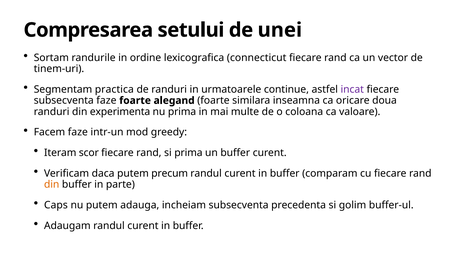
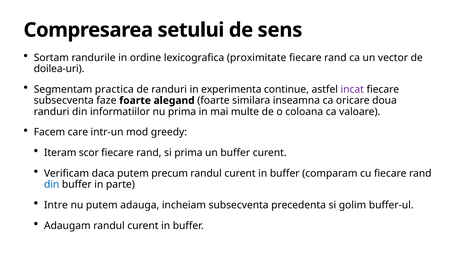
unei: unei -> sens (280, 30)
connecticut: connecticut -> proximitate (257, 58)
tinem-uri: tinem-uri -> doilea-uri (59, 69)
urmatoarele: urmatoarele -> experimenta (231, 89)
experimenta: experimenta -> informatiilor (120, 111)
Facem faze: faze -> care (78, 132)
din colour: orange -> blue (52, 184)
Caps: Caps -> Intre (56, 205)
